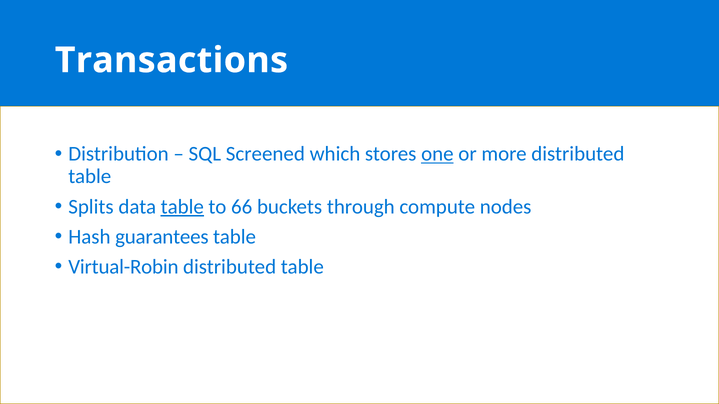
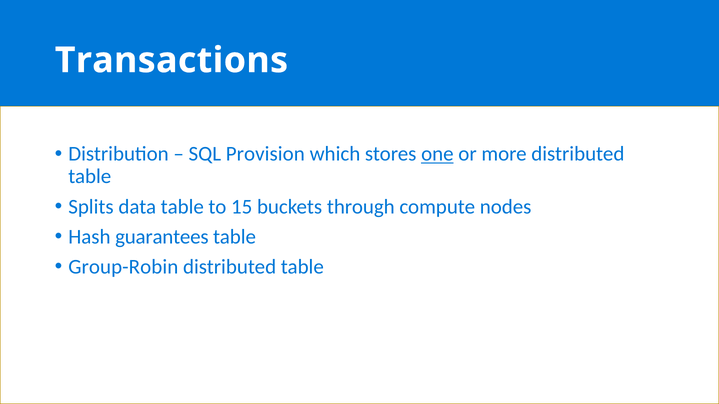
Screened: Screened -> Provision (265, 154)
table underline: present -> none (182, 207)
66: 66 -> 15 (242, 207)
Virtual-Robin: Virtual-Robin -> Group-Robin (123, 267)
